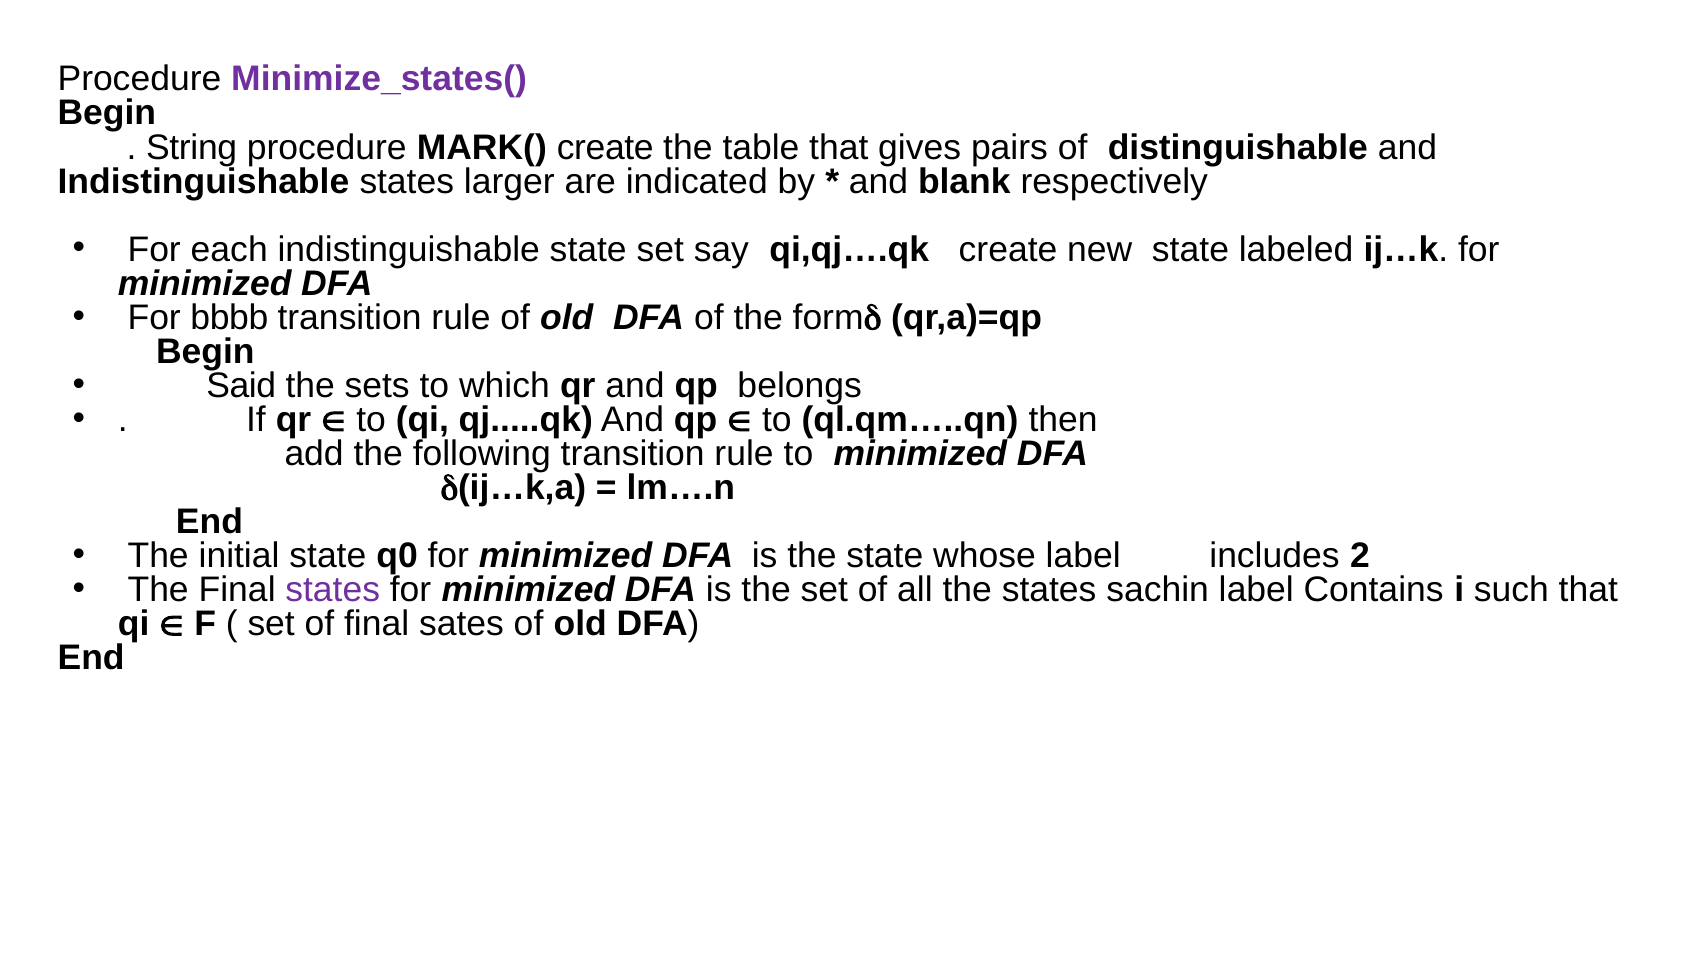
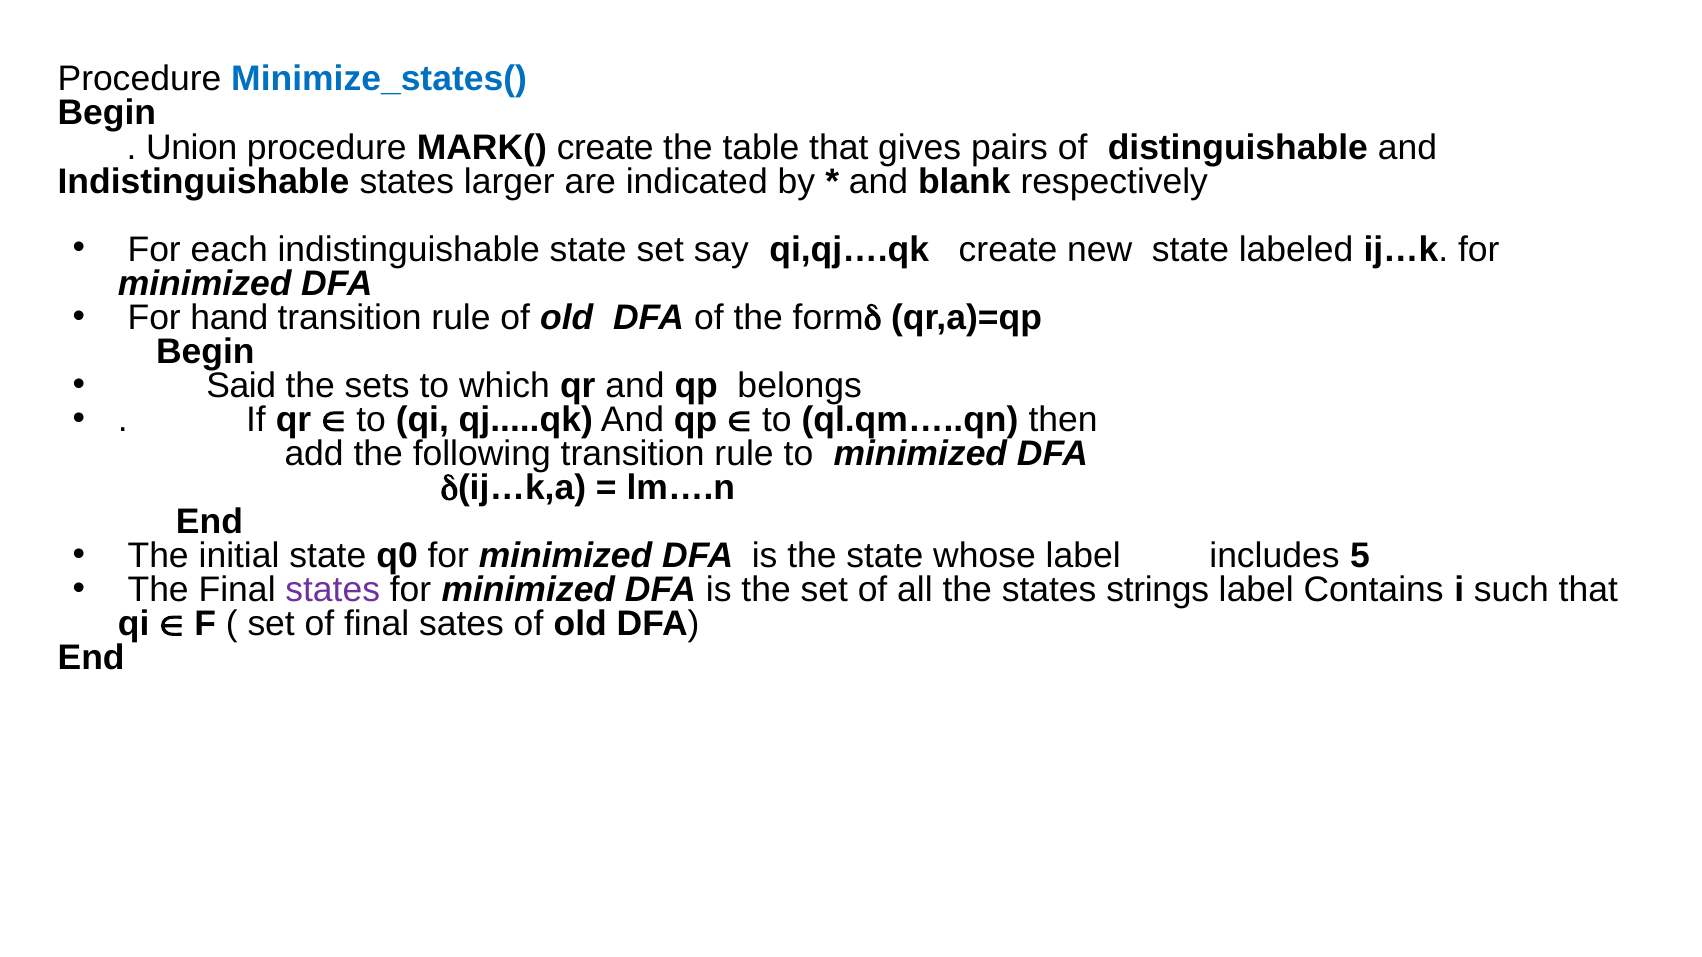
Minimize_states( colour: purple -> blue (379, 79)
String: String -> Union (192, 147)
bbbb: bbbb -> hand (229, 318)
2: 2 -> 5 (1360, 556)
sachin: sachin -> strings (1158, 590)
